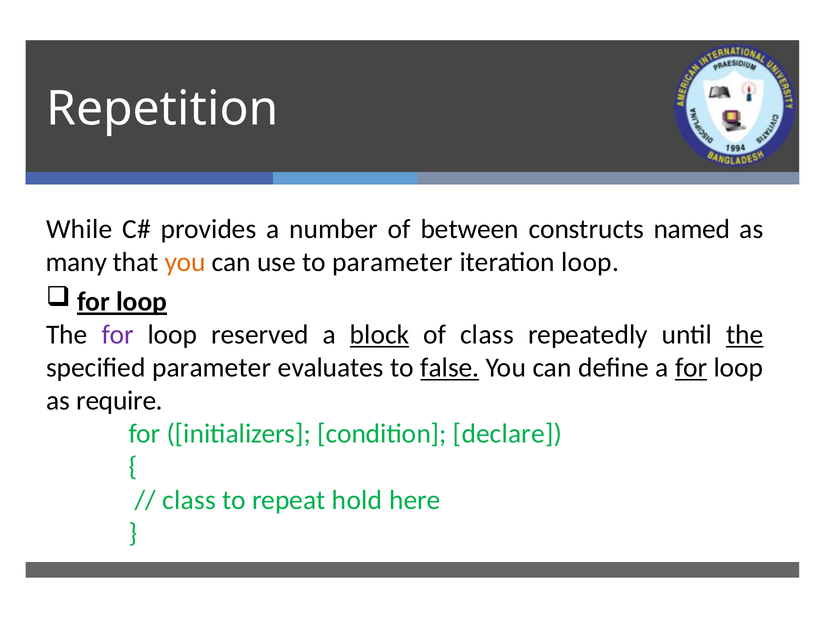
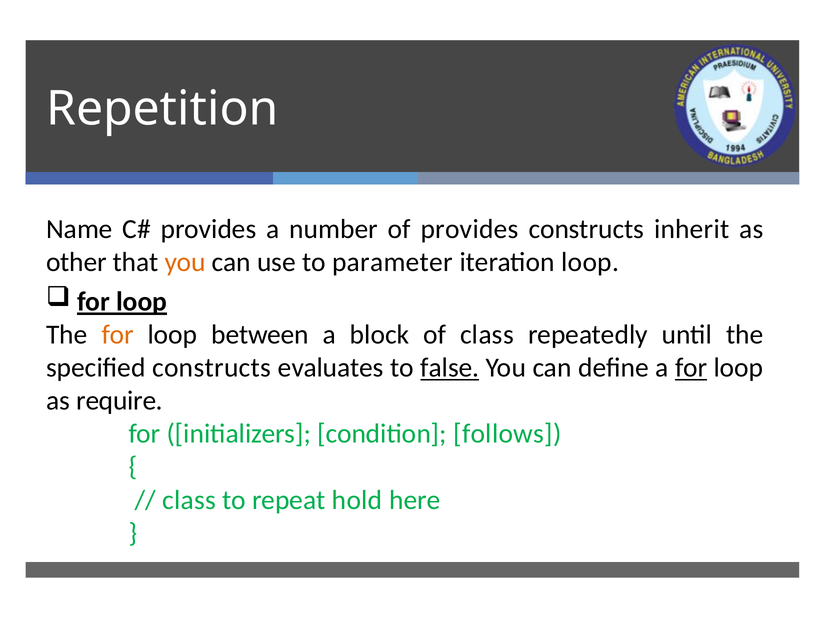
While: While -> Name (79, 229)
of between: between -> provides (470, 229)
named: named -> inherit (692, 229)
many: many -> other (76, 262)
for colour: purple -> orange (118, 335)
reserved: reserved -> between (260, 335)
block underline: present -> none (380, 335)
the underline: present -> none (745, 335)
specified parameter: parameter -> constructs (212, 368)
declare: declare -> follows (507, 434)
